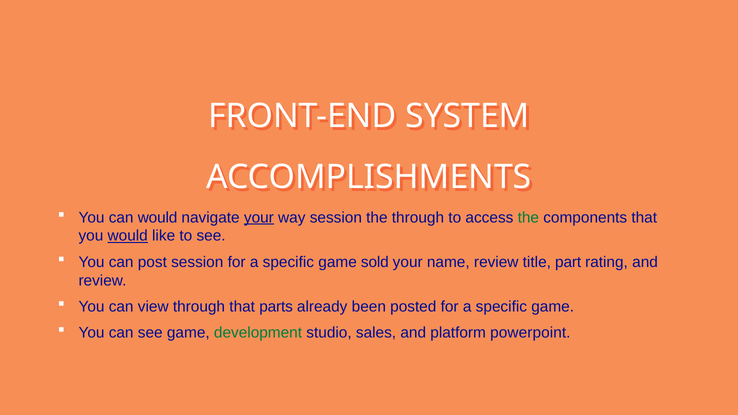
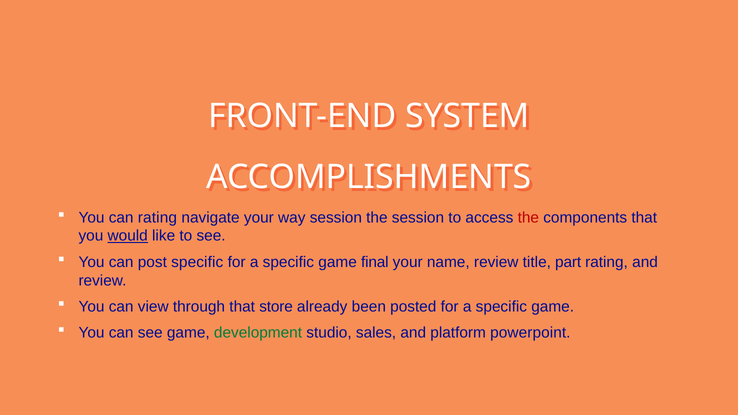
can would: would -> rating (157, 217)
your underline: present -> none (259, 217)
the through: through -> session (418, 217)
the colour: green -> red (528, 217)
post session: session -> specific (197, 262)
sold: sold -> final (375, 262)
parts: parts -> store (276, 307)
